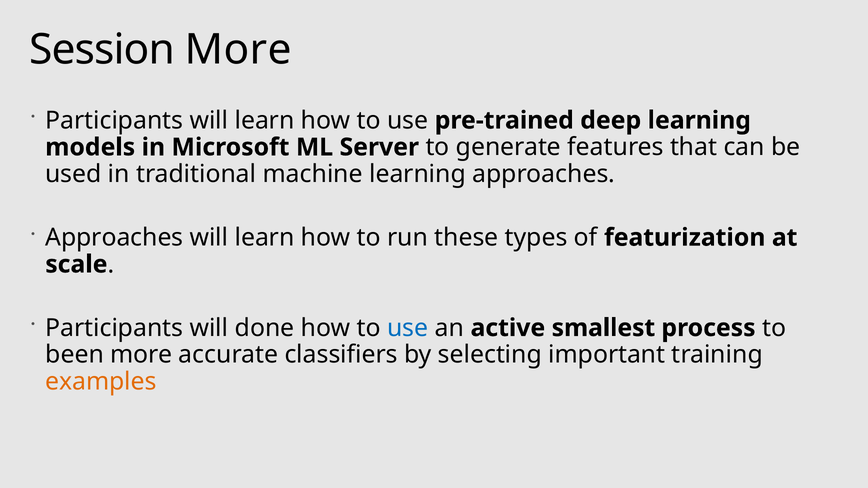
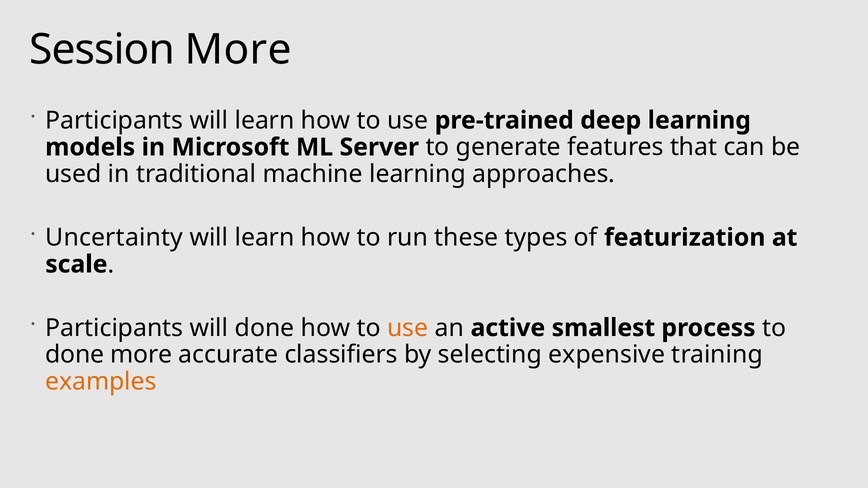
Approaches: Approaches -> Uncertainty (114, 238)
use colour: blue -> orange (408, 328)
been: been -> done (75, 355)
important: important -> expensive (607, 355)
